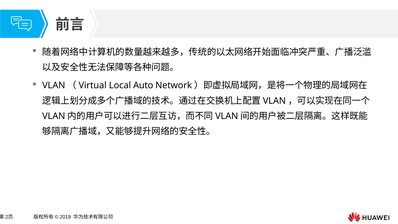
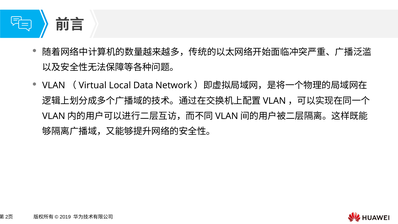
Auto: Auto -> Data (143, 85)
